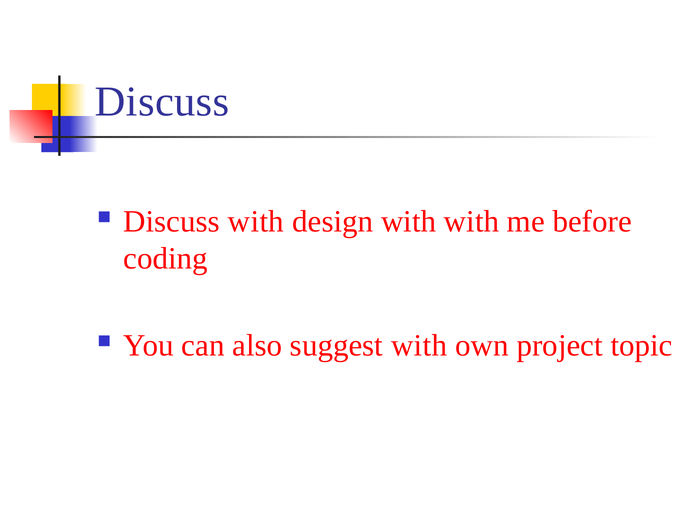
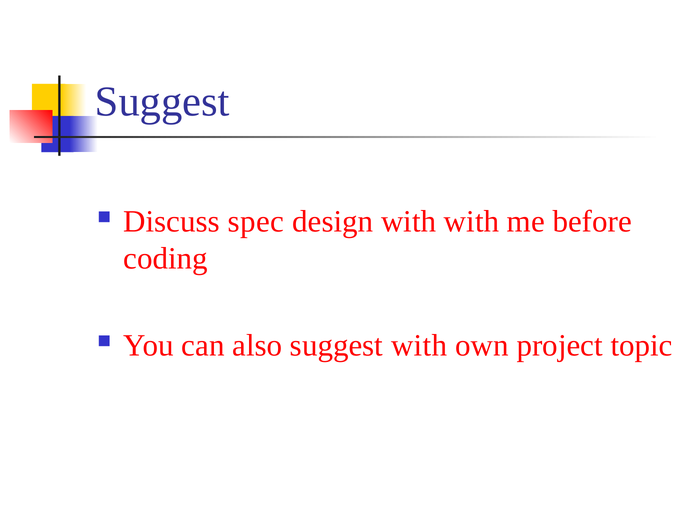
Discuss: Discuss -> Suggest (162, 102)
Discuss with: with -> spec (256, 222)
